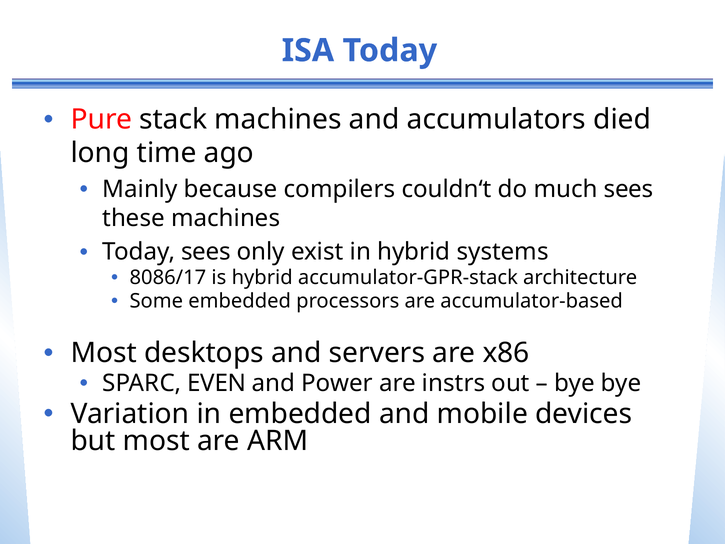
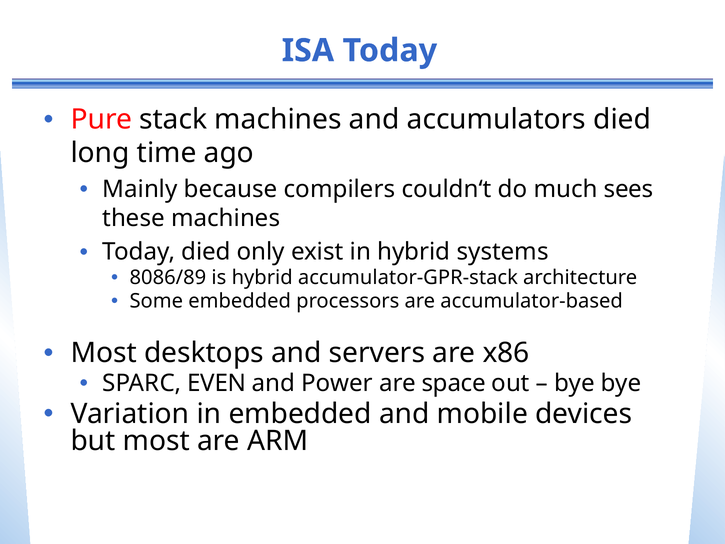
Today sees: sees -> died (206, 252)
8086/17: 8086/17 -> 8086/89 (168, 277)
instrs: instrs -> space (454, 383)
